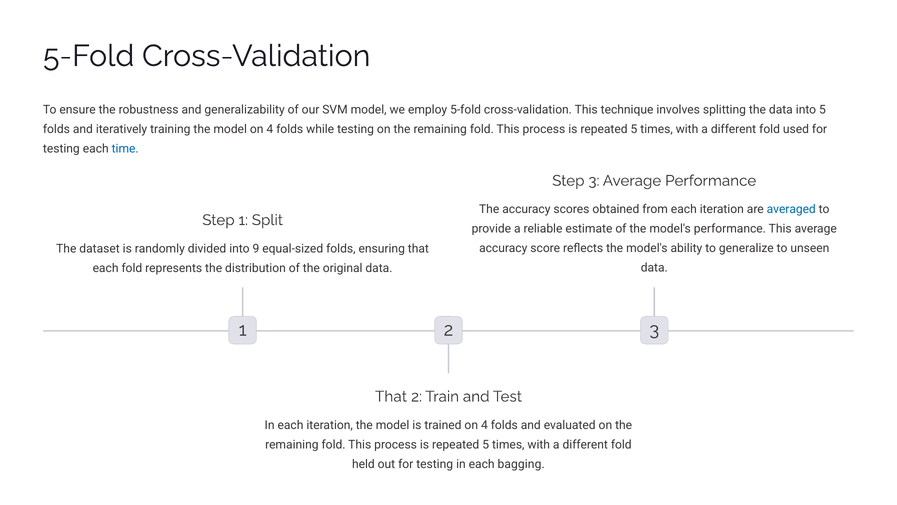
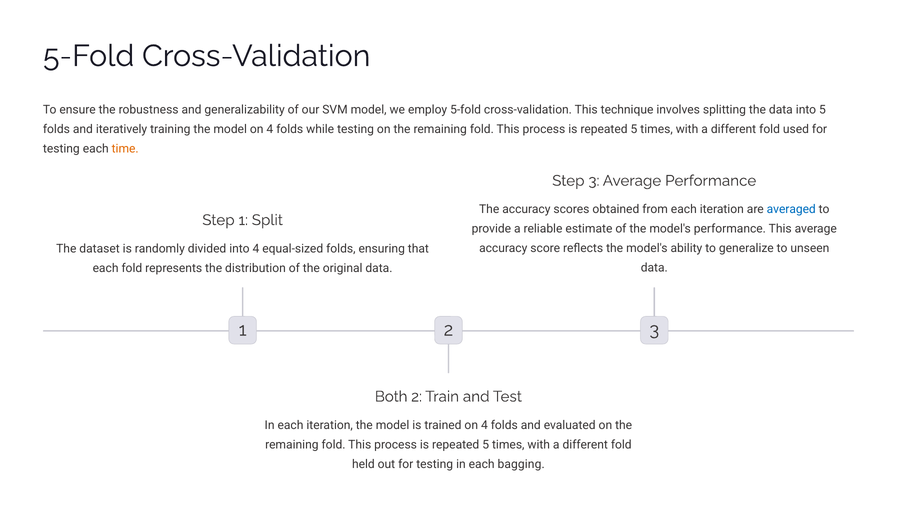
time colour: blue -> orange (125, 149)
into 9: 9 -> 4 (256, 248)
That: That -> Both (391, 396)
